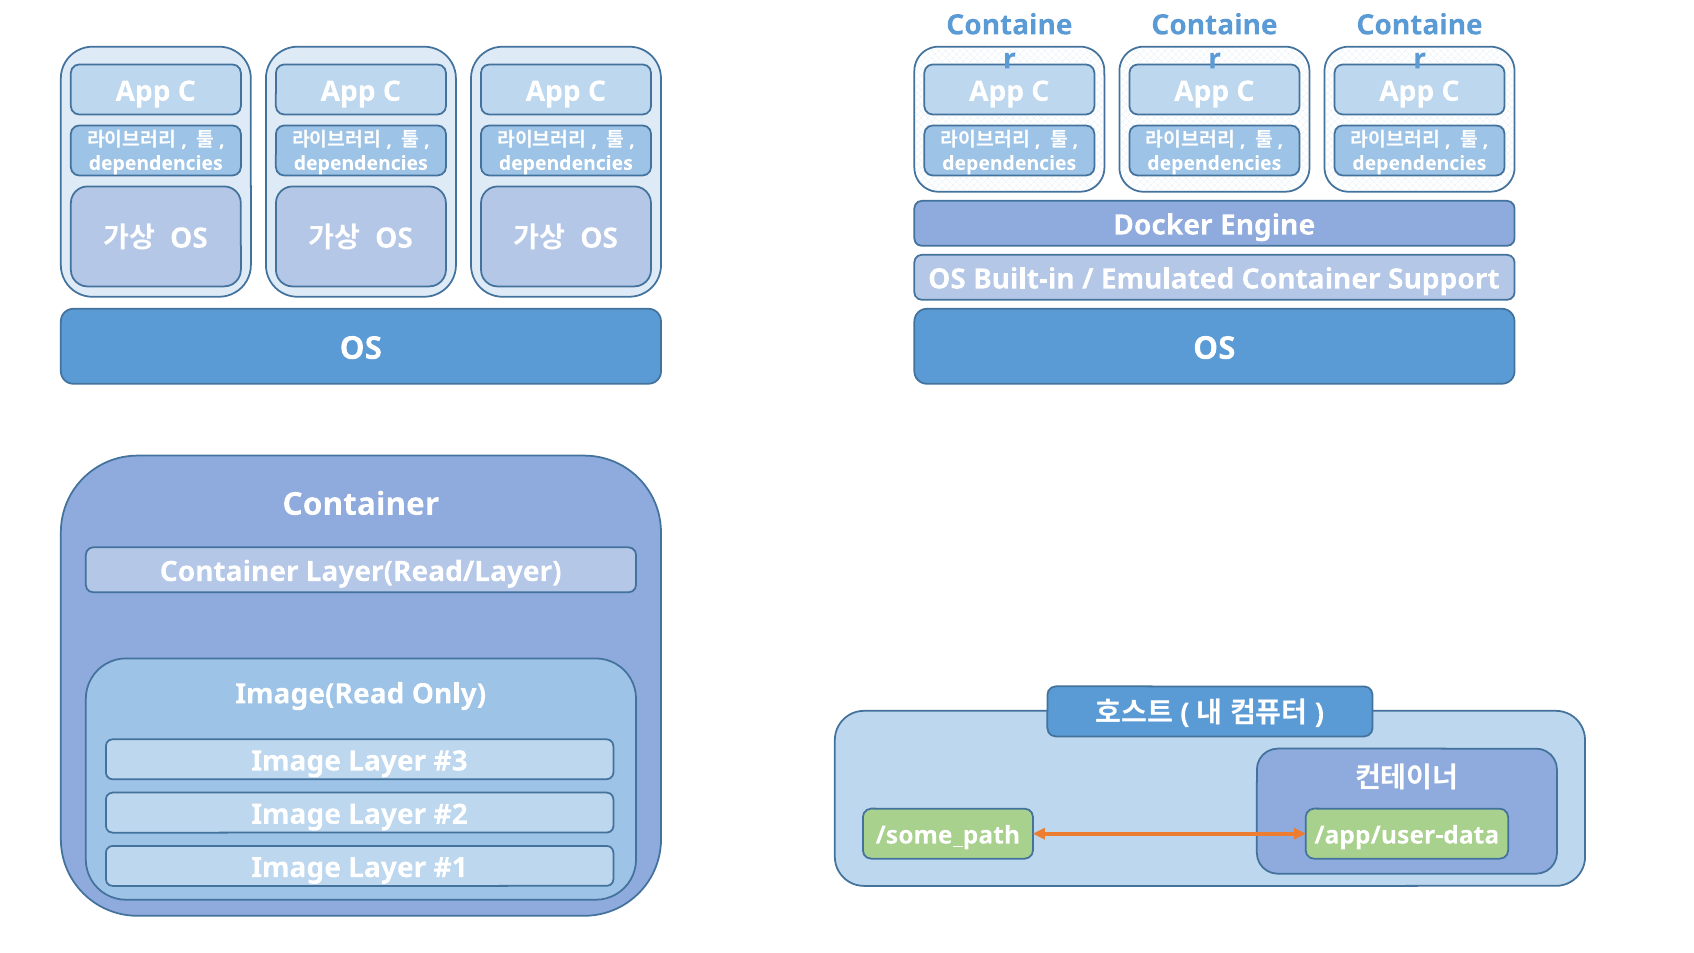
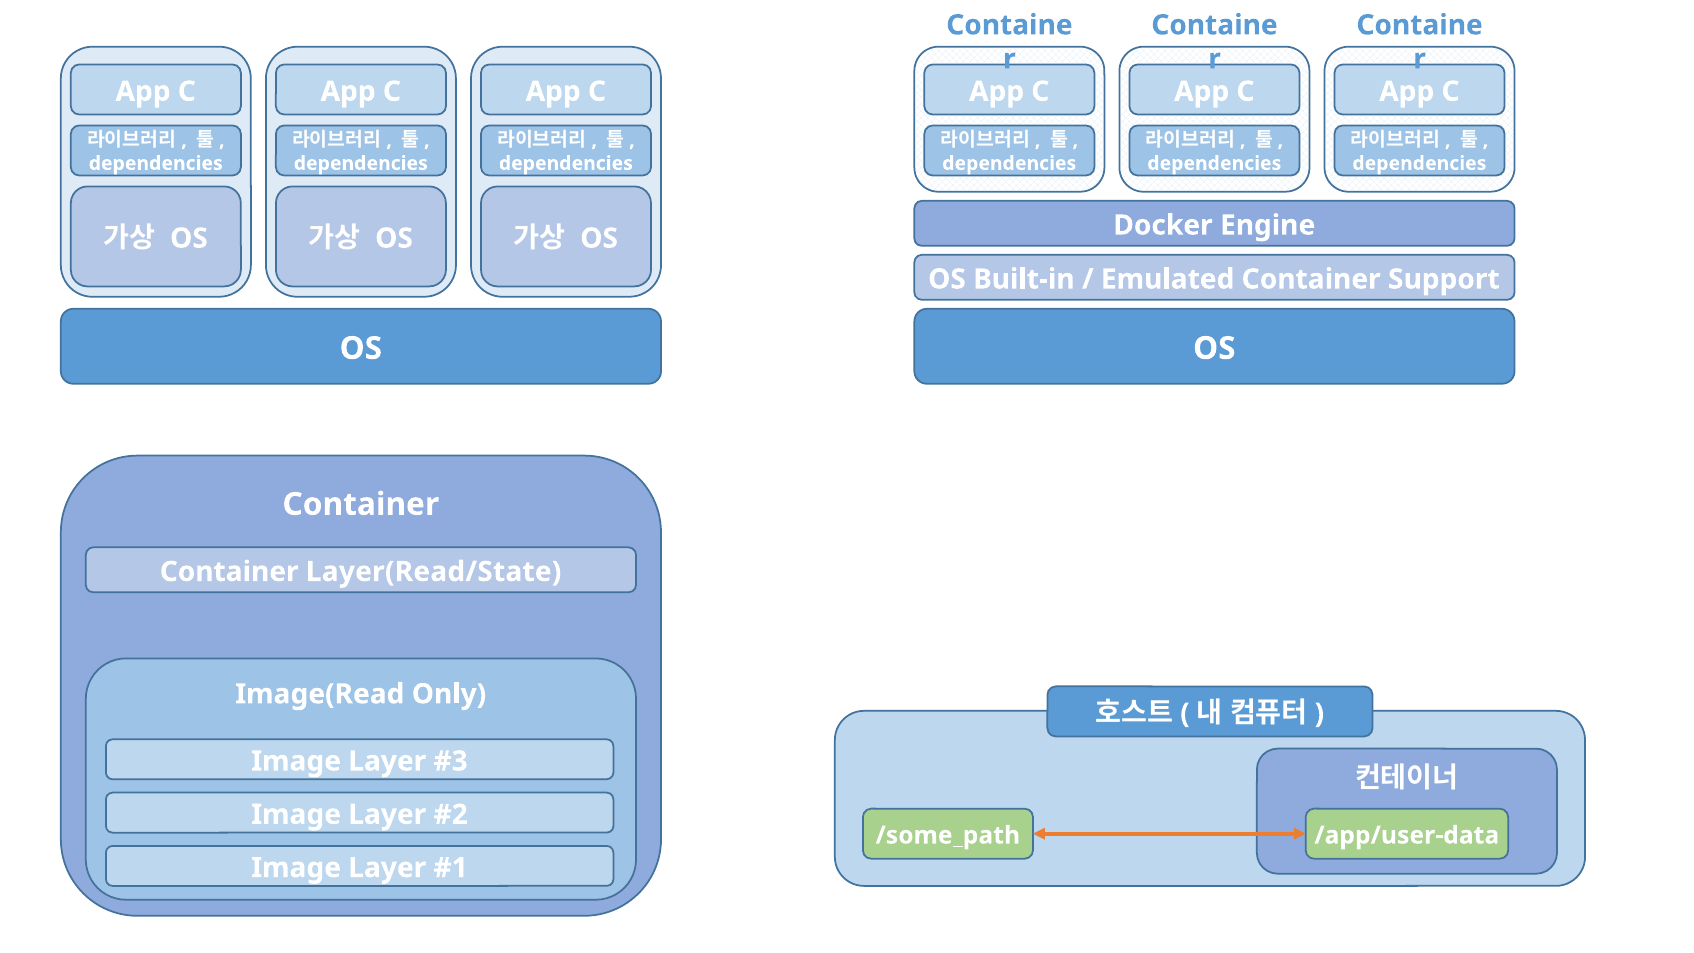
Layer(Read/Layer: Layer(Read/Layer -> Layer(Read/State (434, 572)
